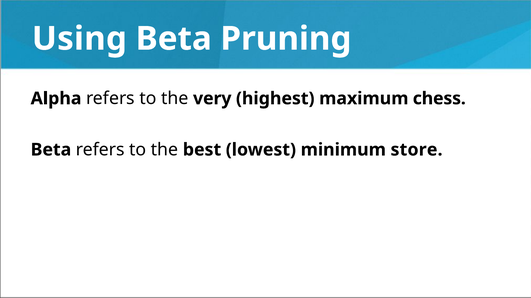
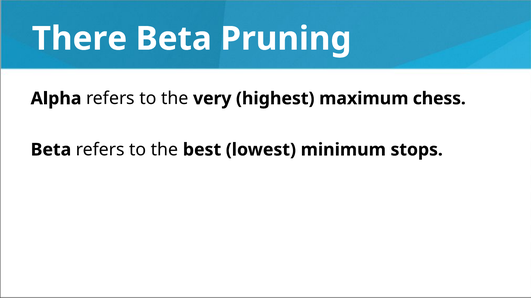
Using: Using -> There (79, 39)
store: store -> stops (417, 150)
